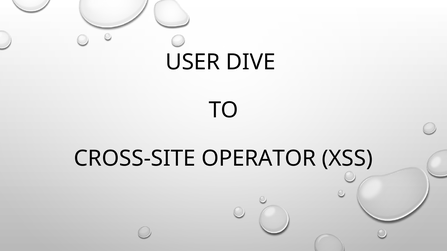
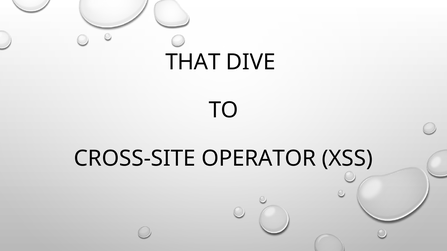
USER: USER -> THAT (193, 62)
